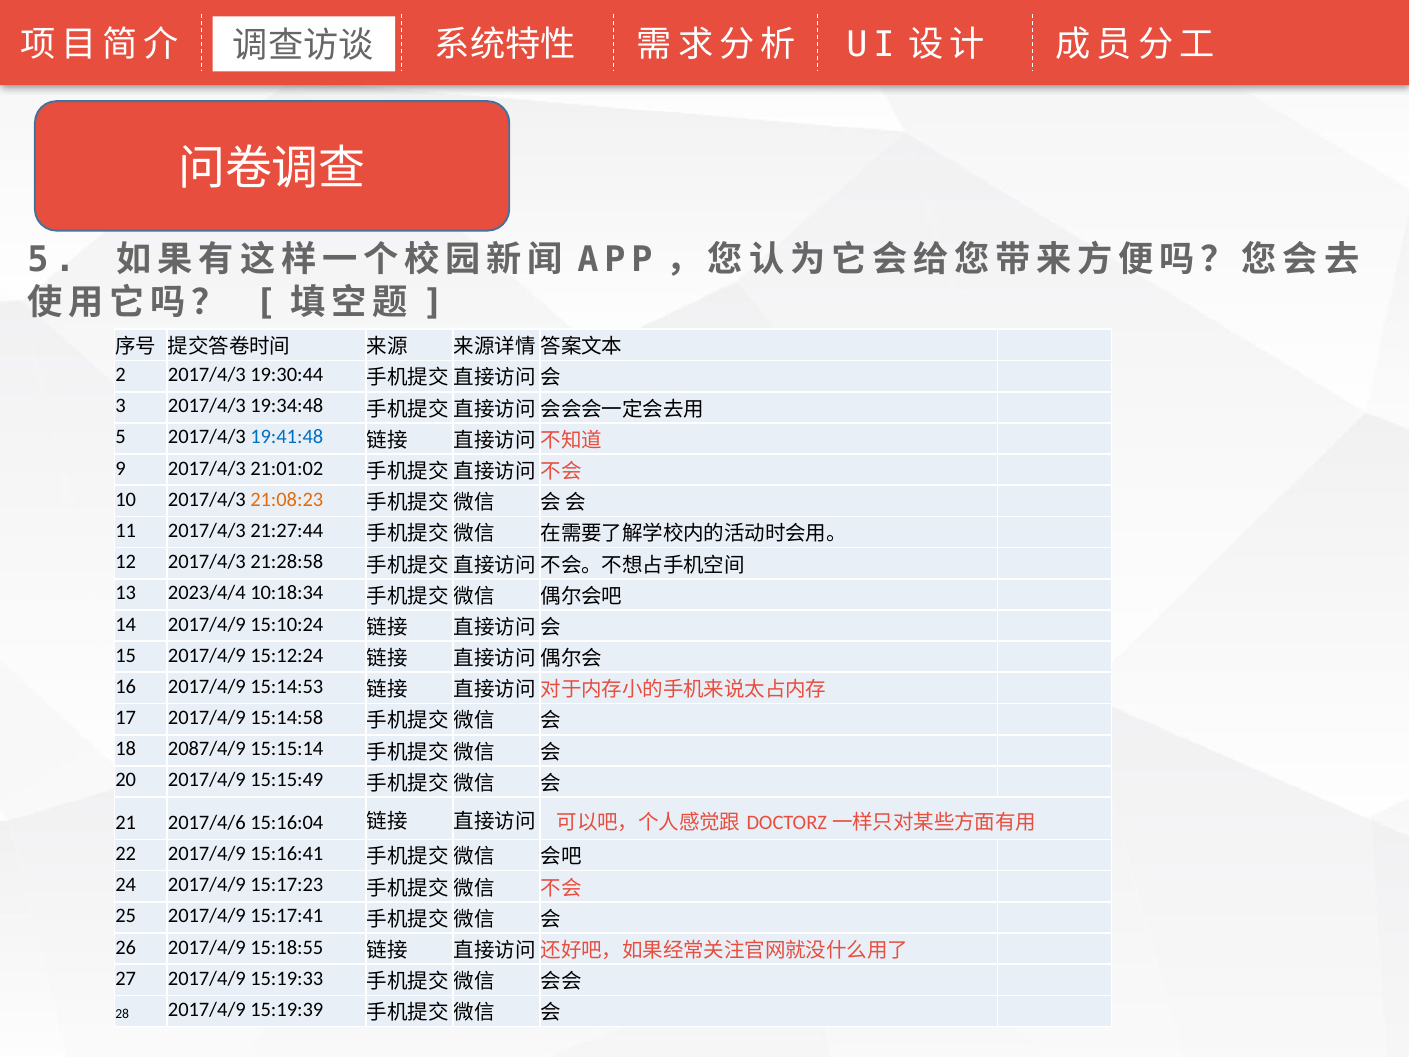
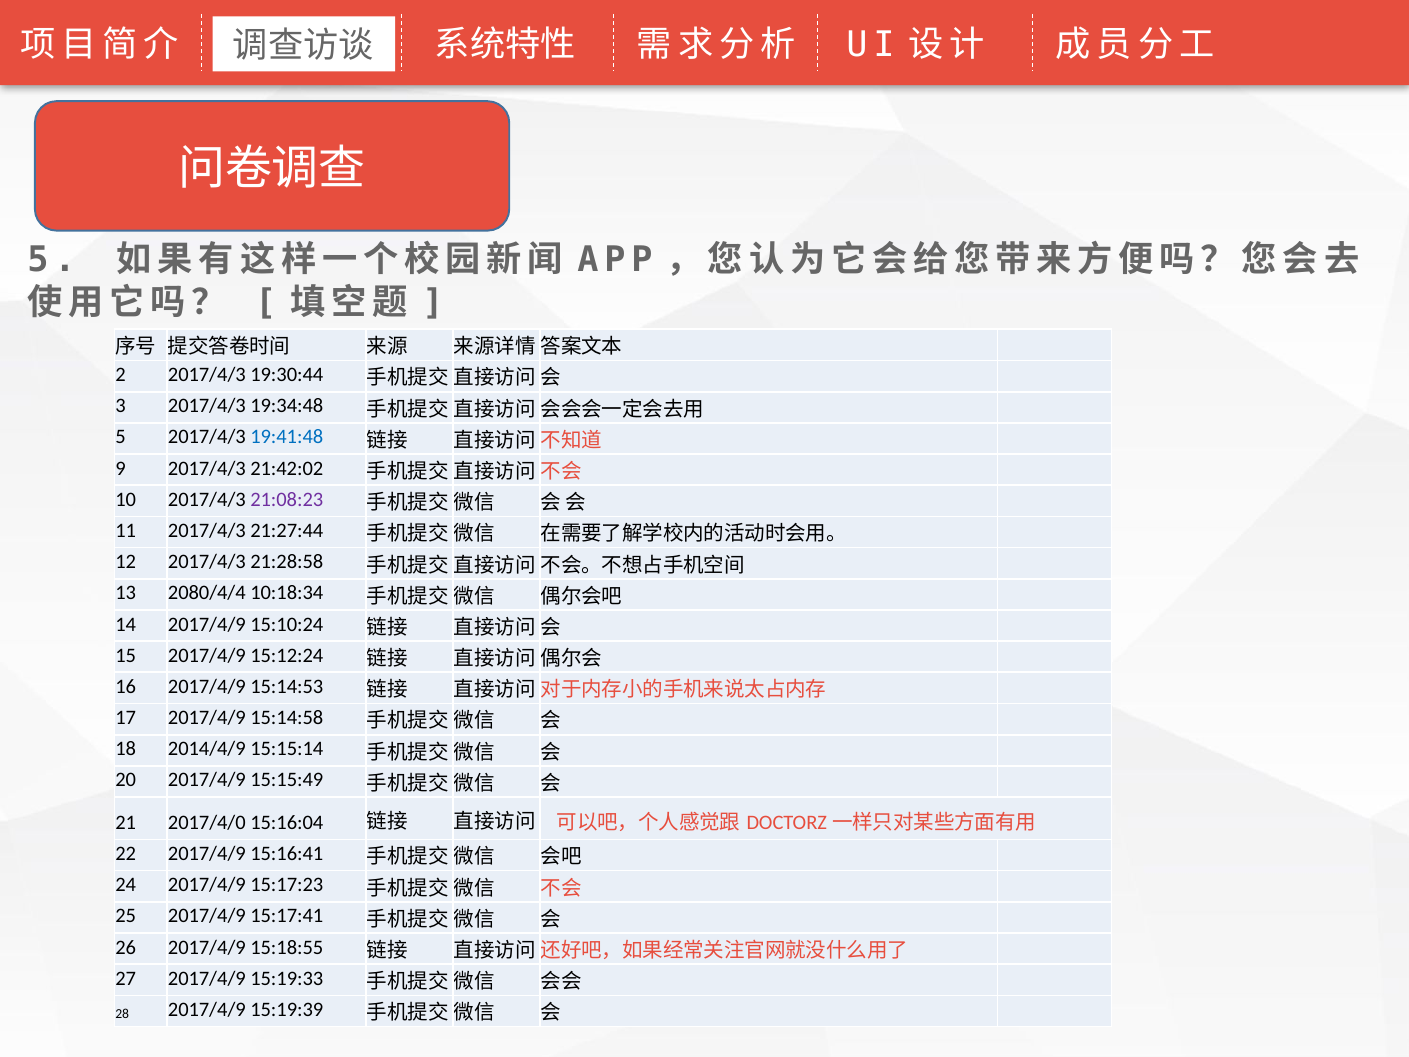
21:01:02: 21:01:02 -> 21:42:02 (287, 468)
21:08:23 colour: orange -> purple (287, 499)
2023/4/4: 2023/4/4 -> 2080/4/4 (207, 593)
2087/4/9: 2087/4/9 -> 2014/4/9 (207, 749)
2017/4/6: 2017/4/6 -> 2017/4/0 (207, 822)
